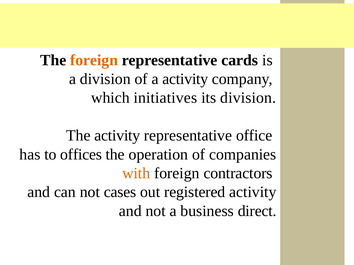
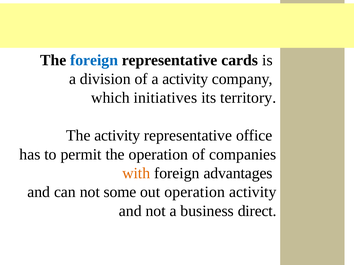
foreign colour: orange -> blue (94, 60)
its division: division -> territory (248, 98)
offices: offices -> permit (81, 155)
contractors: contractors -> advantages (238, 174)
cases: cases -> some (120, 192)
out registered: registered -> operation (195, 192)
